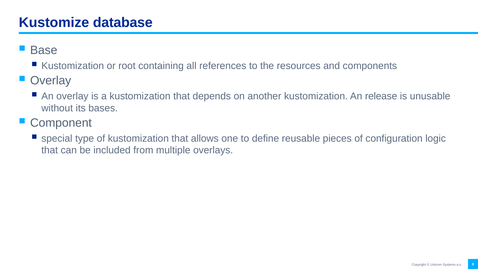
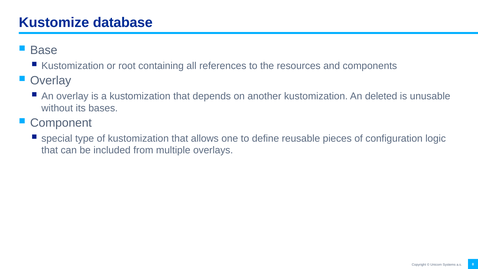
release: release -> deleted (381, 96)
